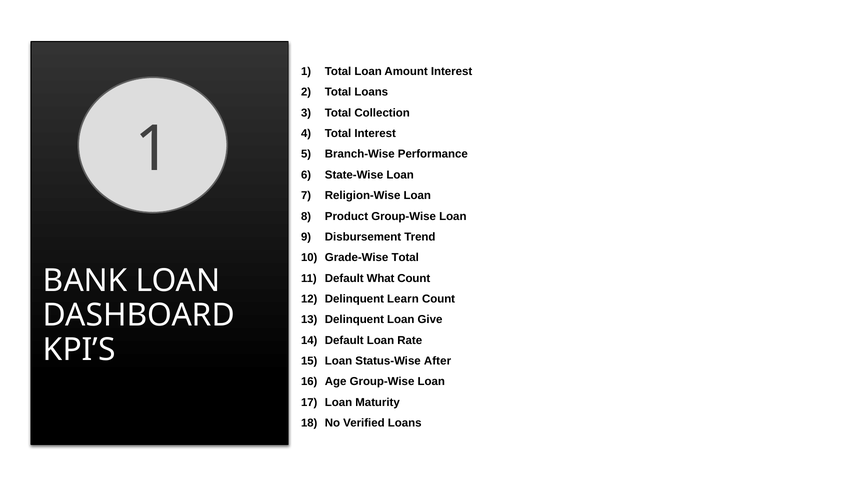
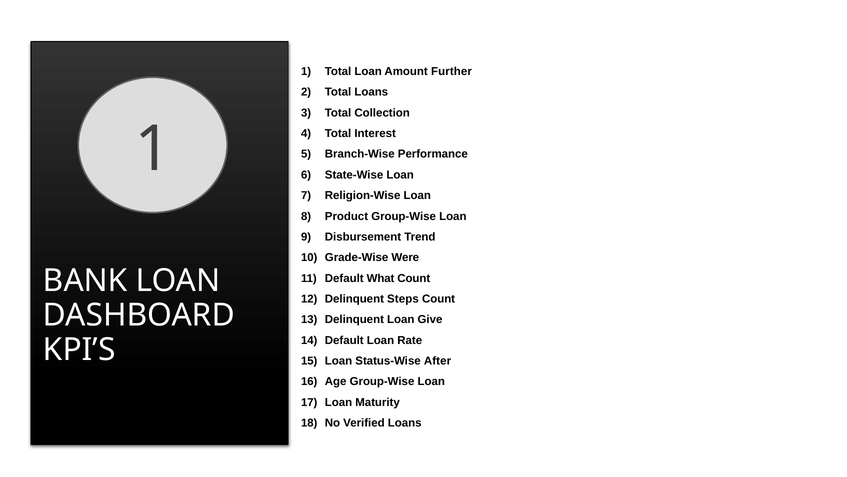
Amount Interest: Interest -> Further (452, 71)
Grade-Wise Total: Total -> Were (405, 257)
Learn: Learn -> Steps (403, 299)
